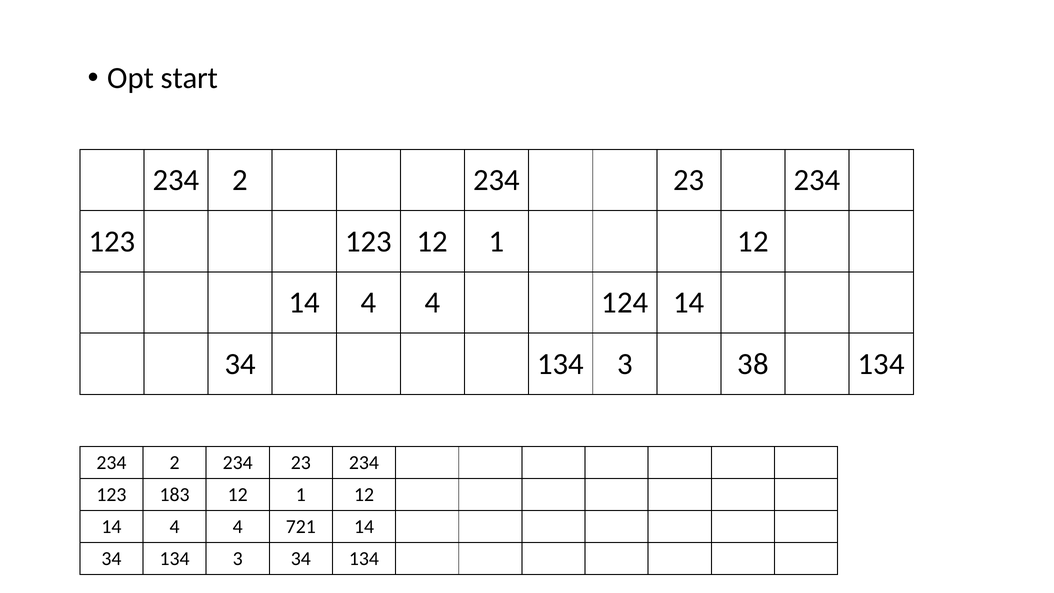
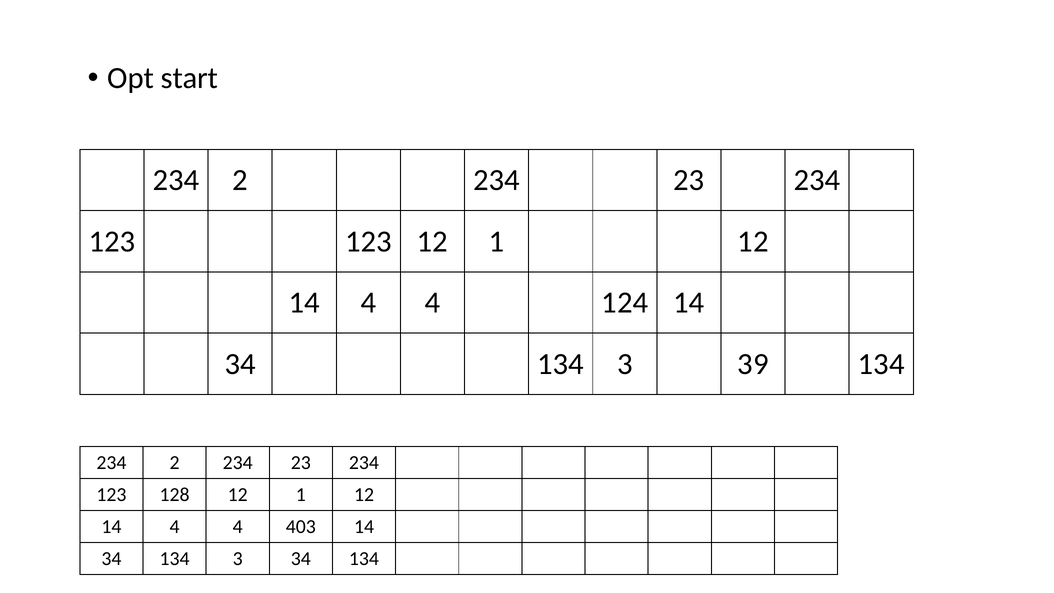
38: 38 -> 39 (753, 364)
183: 183 -> 128 (175, 495)
721: 721 -> 403 (301, 527)
